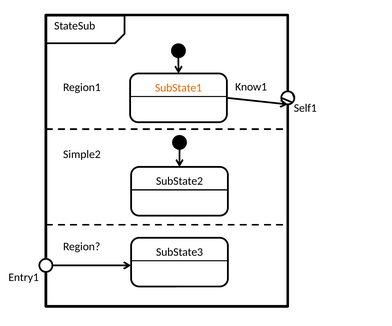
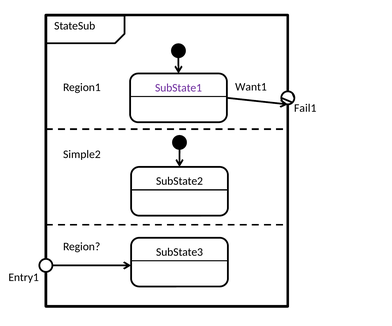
Know1: Know1 -> Want1 (251, 87)
SubState1 colour: orange -> purple (179, 88)
Self1: Self1 -> Fail1 (305, 108)
